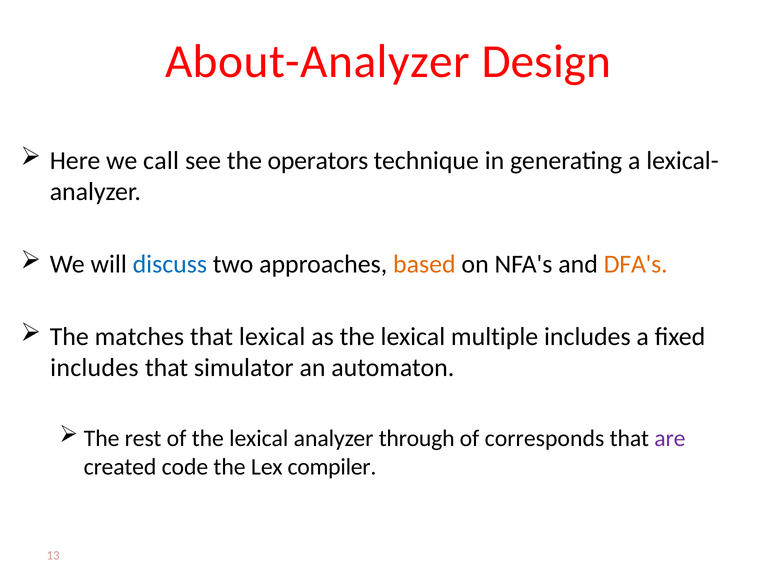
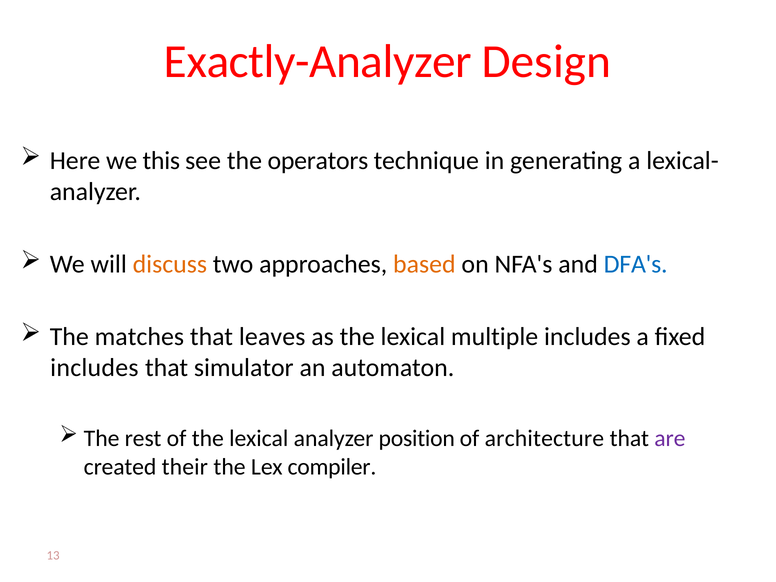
About-Analyzer: About-Analyzer -> Exactly-Analyzer (318, 62)
call: call -> this (161, 161)
discuss colour: blue -> orange (170, 264)
DFA's colour: orange -> blue (636, 264)
that lexical: lexical -> leaves (272, 337)
through: through -> position (417, 438)
corresponds: corresponds -> architecture (544, 438)
code: code -> their (185, 467)
